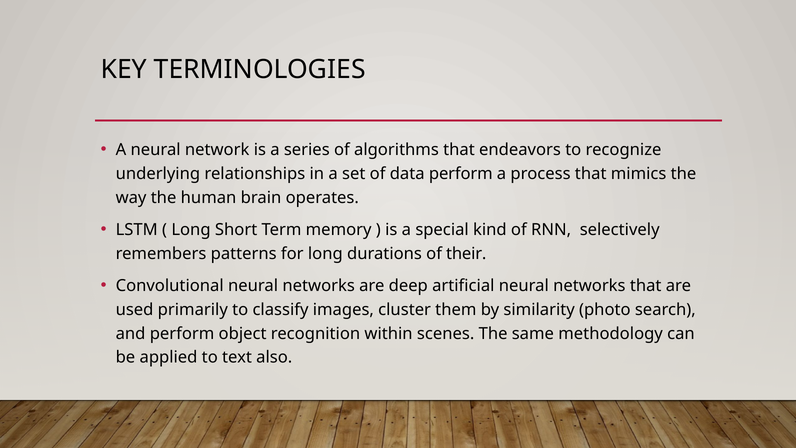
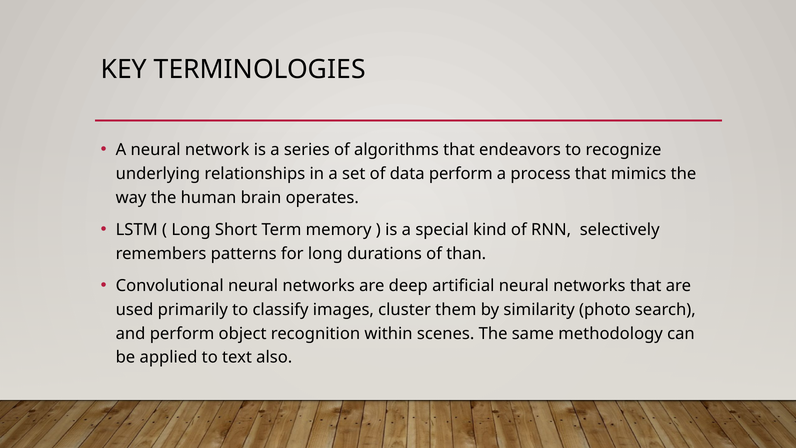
their: their -> than (466, 253)
